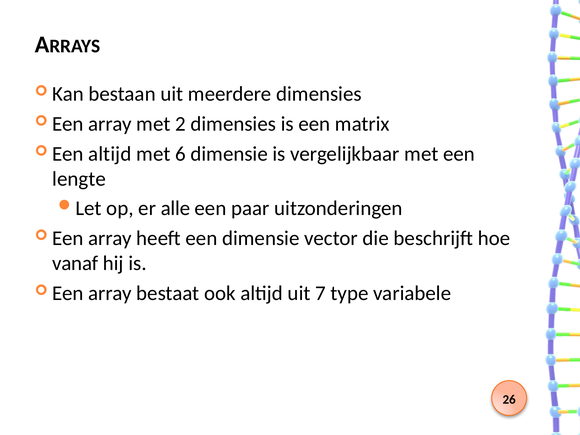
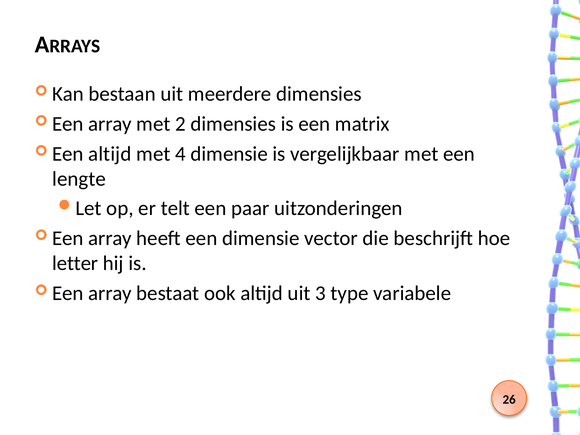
6: 6 -> 4 (180, 154)
alle: alle -> telt (175, 208)
vanaf: vanaf -> letter (75, 263)
7: 7 -> 3 (320, 293)
